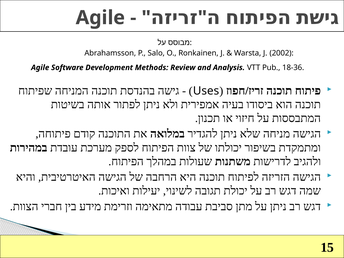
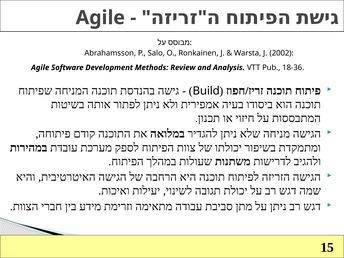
Uses: Uses -> Build (206, 91)
